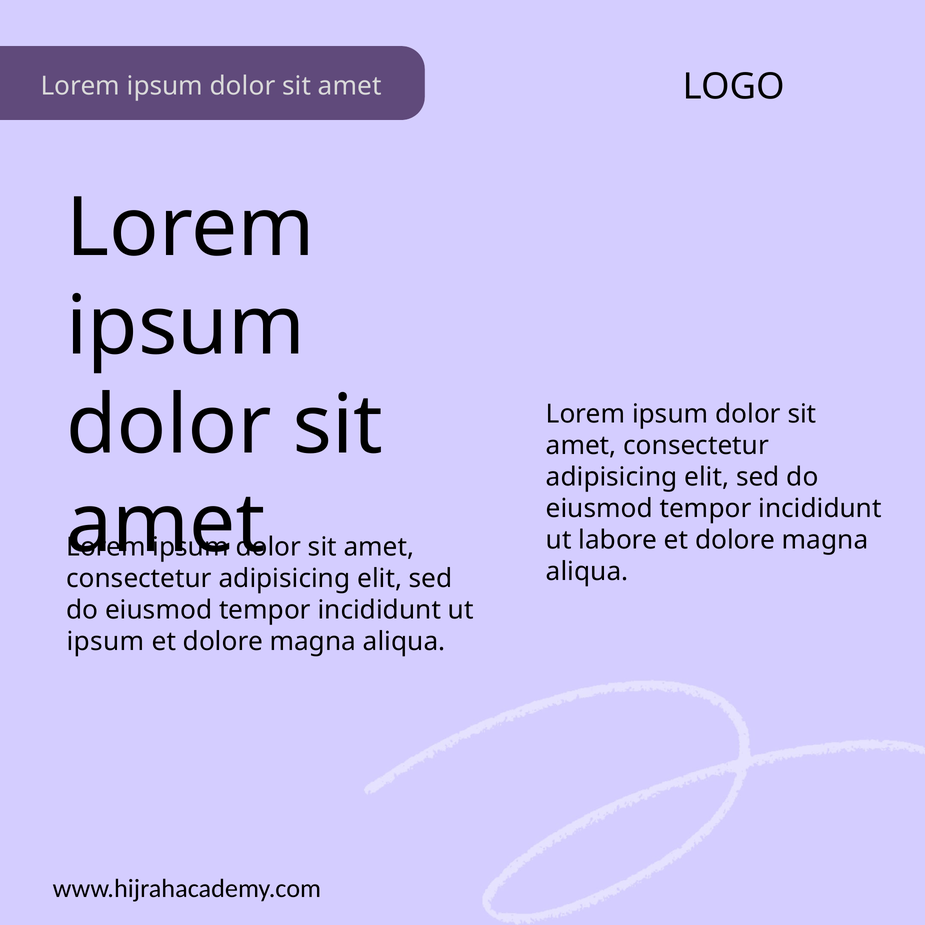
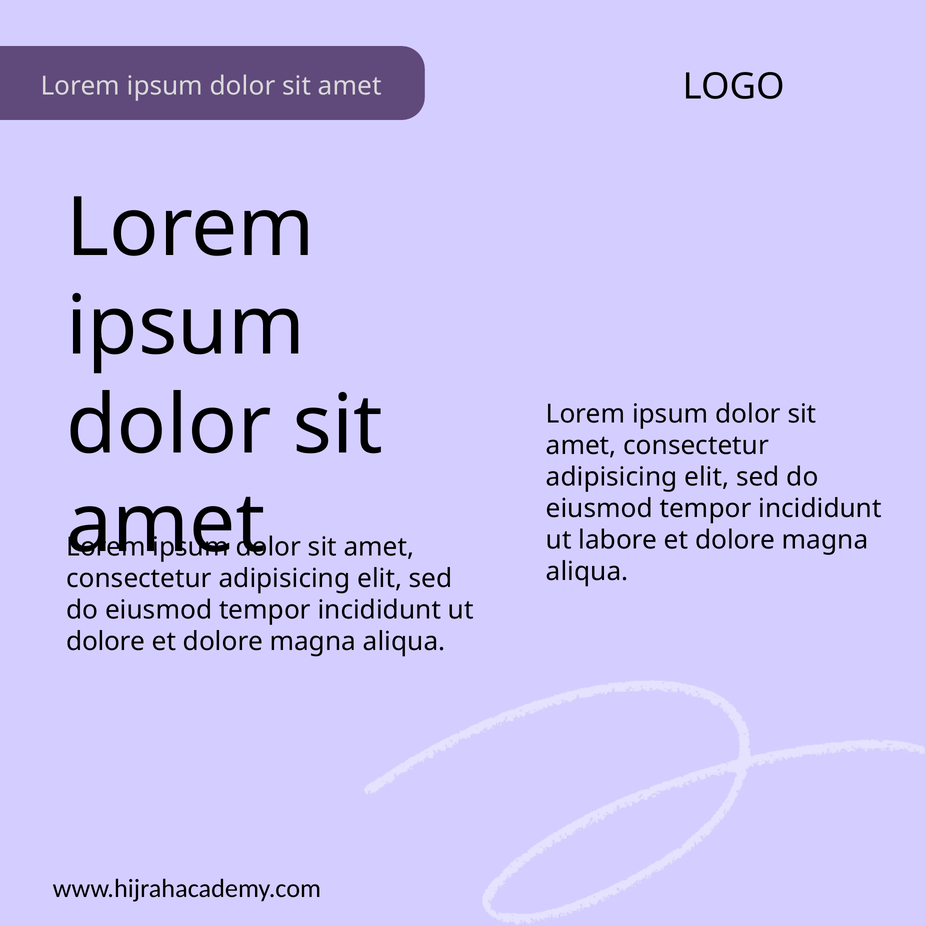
ipsum: ipsum -> dolore (106, 642)
